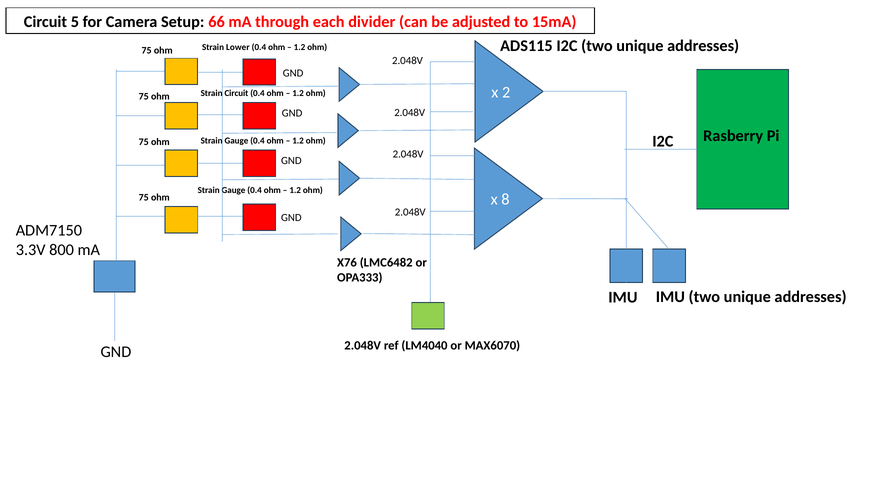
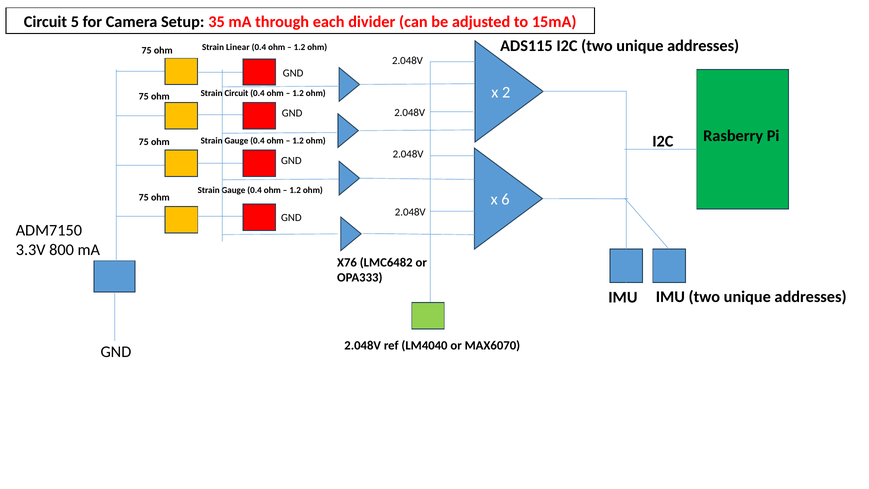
66: 66 -> 35 (217, 22)
Lower: Lower -> Linear (238, 47)
8: 8 -> 6 (505, 199)
